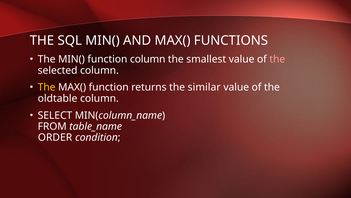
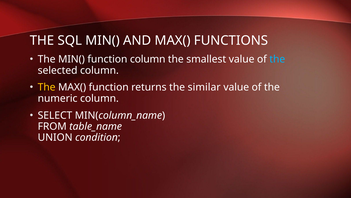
the colour: pink -> light blue (277, 59)
oldtable: oldtable -> numeric (58, 98)
ORDER: ORDER -> UNION (55, 137)
